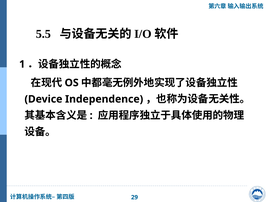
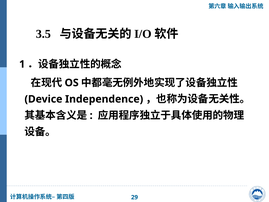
5.5: 5.5 -> 3.5 (43, 34)
